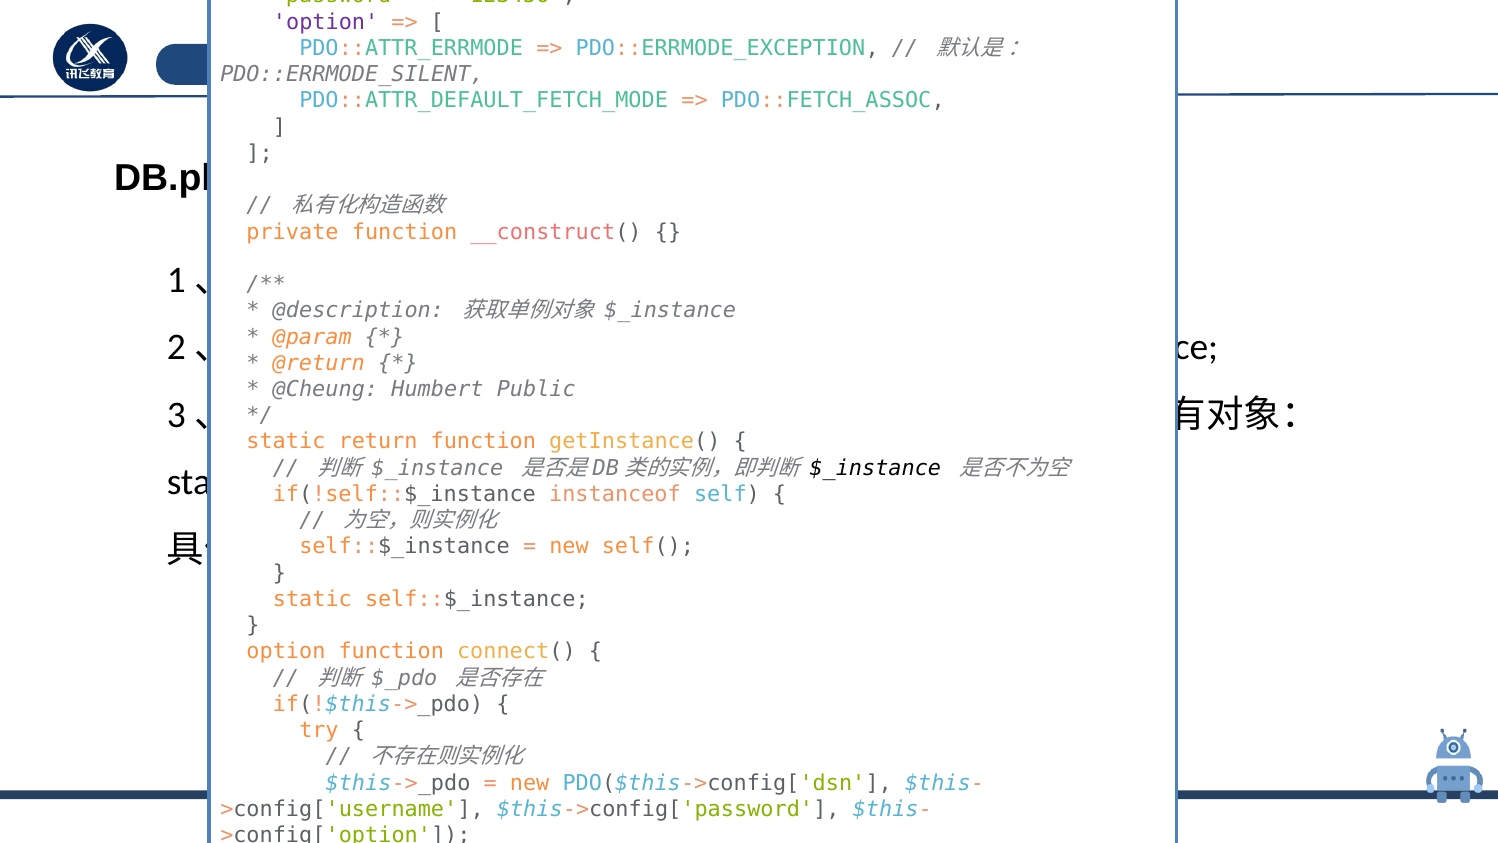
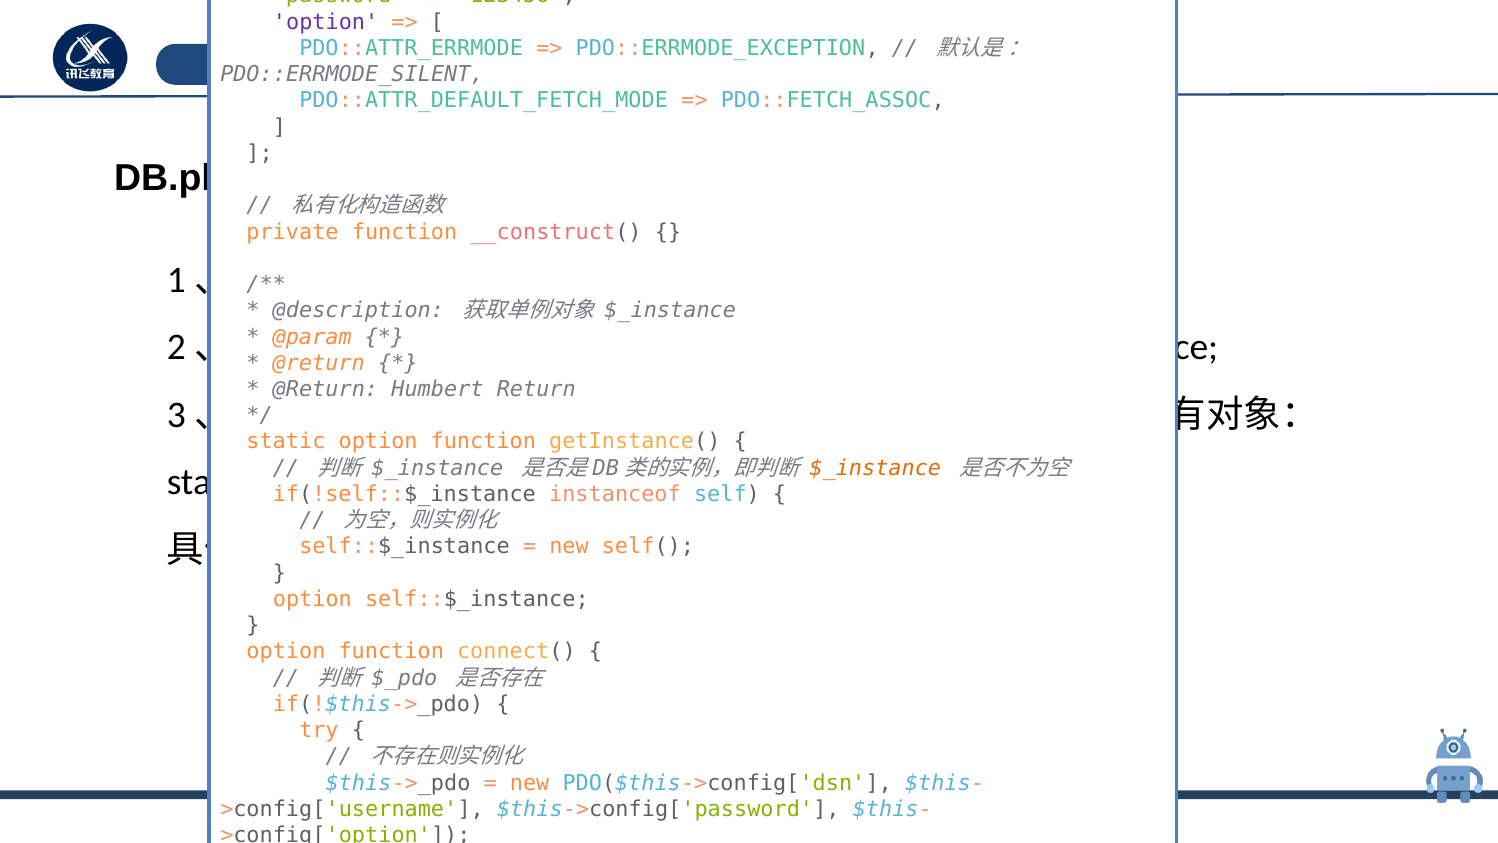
@Cheung: @Cheung -> @Return (325, 389)
Humbert Public: Public -> Return (536, 389)
static return: return -> option (378, 442)
$_instance colour: black -> orange (875, 468)
static: static -> option (312, 599)
